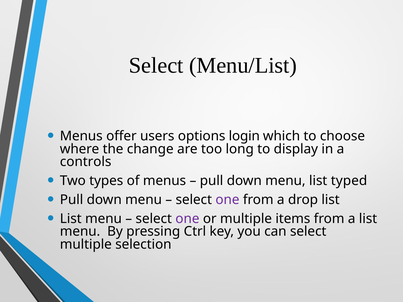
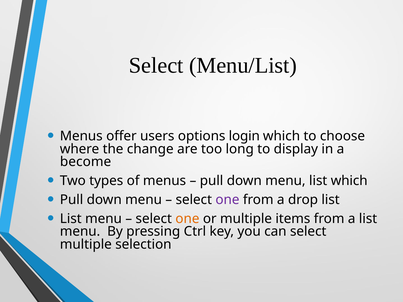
controls: controls -> become (86, 162)
list typed: typed -> which (349, 181)
one colour: purple -> orange (187, 219)
